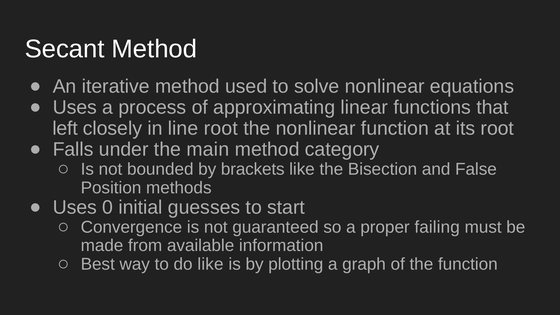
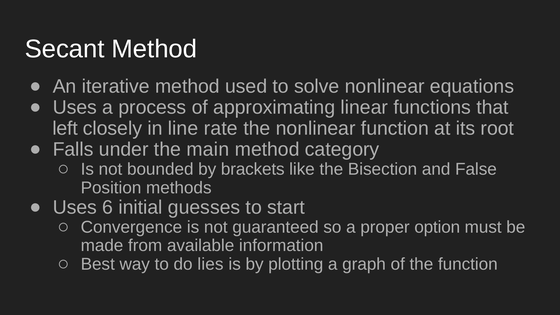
line root: root -> rate (221, 129)
0: 0 -> 6 (108, 207)
failing: failing -> option (437, 227)
do like: like -> lies (210, 264)
